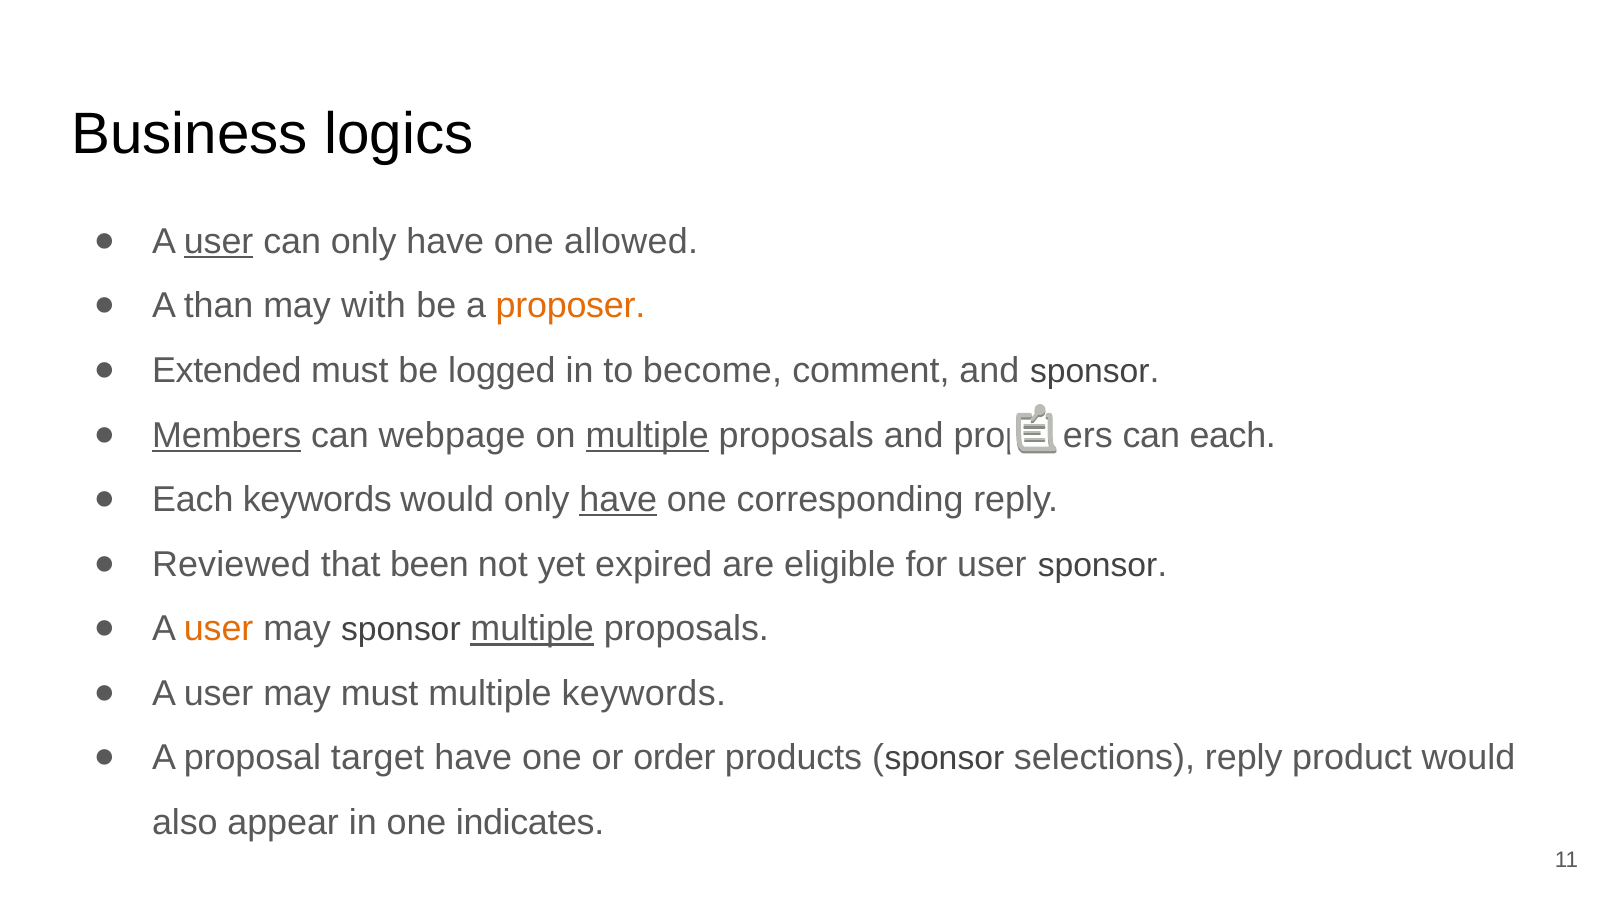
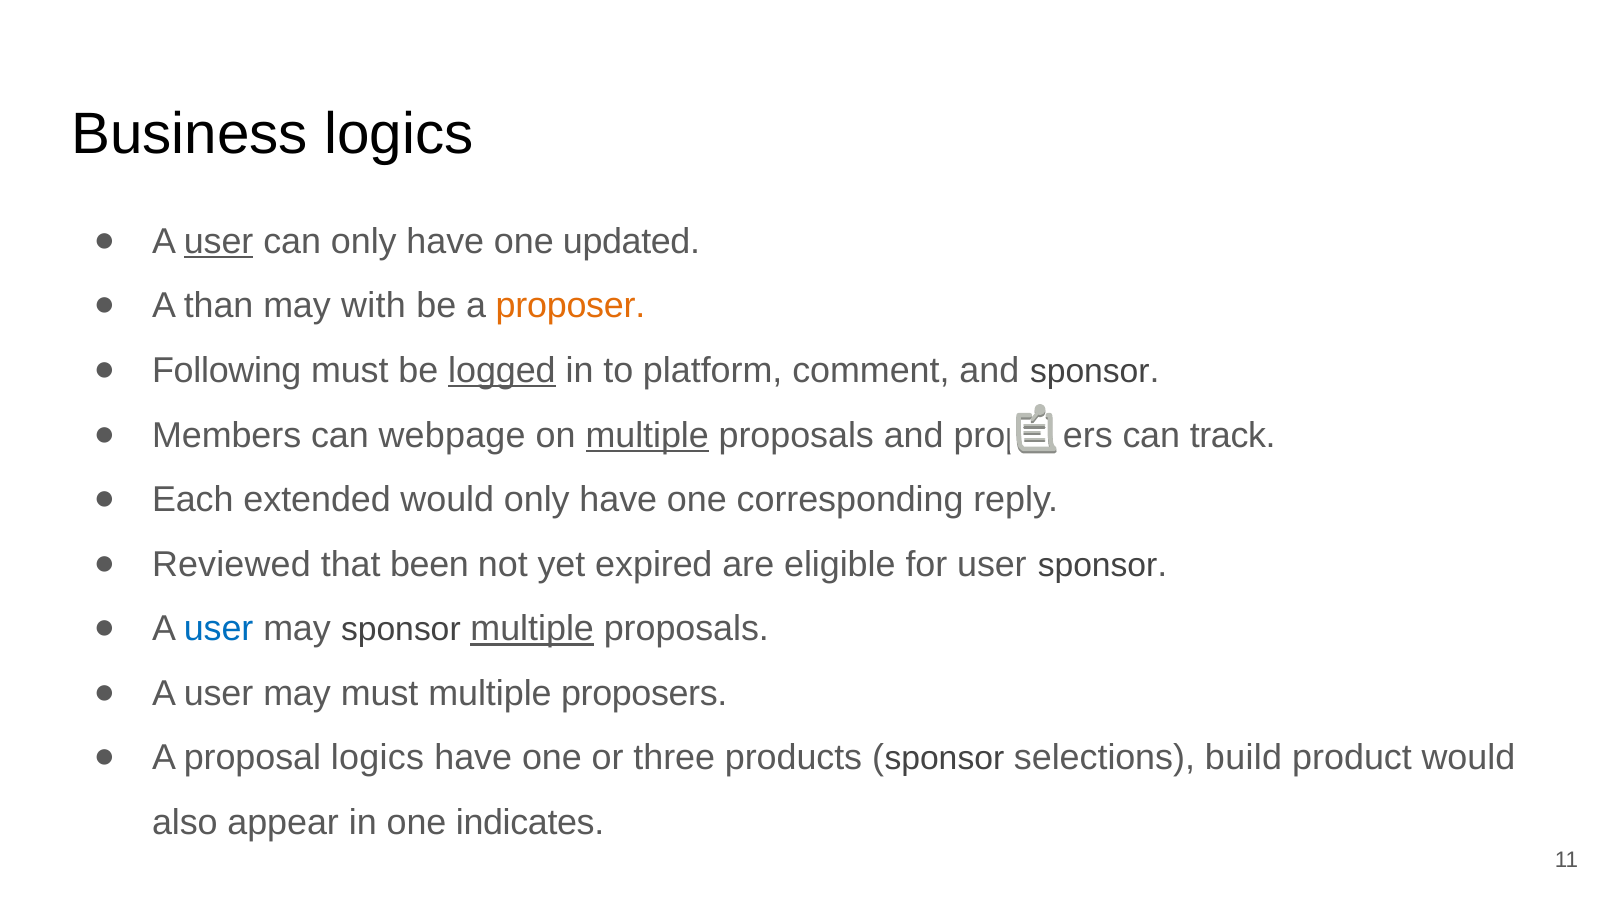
allowed: allowed -> updated (631, 242)
Extended: Extended -> Following (227, 371)
logged underline: none -> present (502, 371)
become: become -> platform (713, 371)
Members underline: present -> none (227, 435)
can each: each -> track (1233, 435)
Each keywords: keywords -> extended (317, 500)
have underline: present -> none (618, 500)
user colour: orange -> blue (219, 629)
multiple keywords: keywords -> proposers (644, 694)
proposal target: target -> logics (378, 758)
order: order -> three (674, 758)
selections reply: reply -> build (1244, 758)
